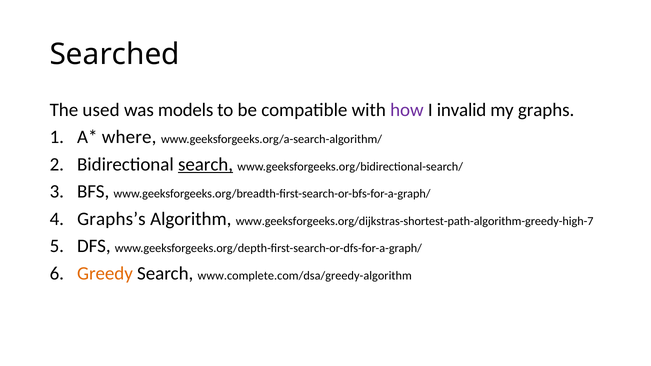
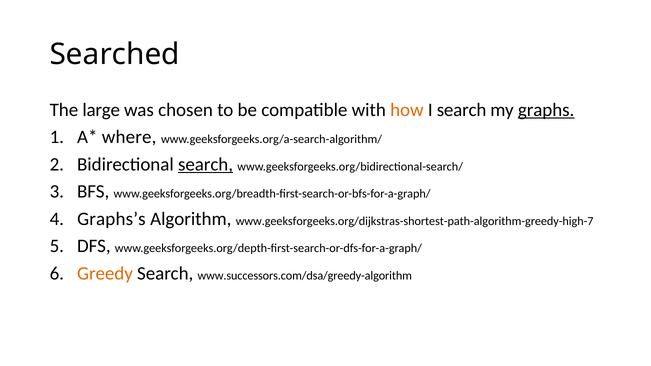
used: used -> large (101, 110)
models: models -> chosen (186, 110)
how colour: purple -> orange (407, 110)
I invalid: invalid -> search (462, 110)
graphs underline: none -> present (546, 110)
www.complete.com/dsa/greedy-algorithm: www.complete.com/dsa/greedy-algorithm -> www.successors.com/dsa/greedy-algorithm (305, 276)
